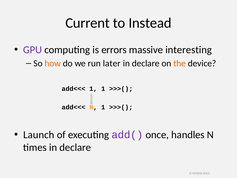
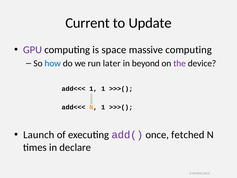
Instead: Instead -> Update (150, 23)
errors: errors -> space (114, 50)
massive interesting: interesting -> computing (189, 50)
how colour: orange -> blue (53, 63)
declare: declare -> beyond (146, 63)
the colour: orange -> purple (180, 63)
handles: handles -> fetched (188, 135)
